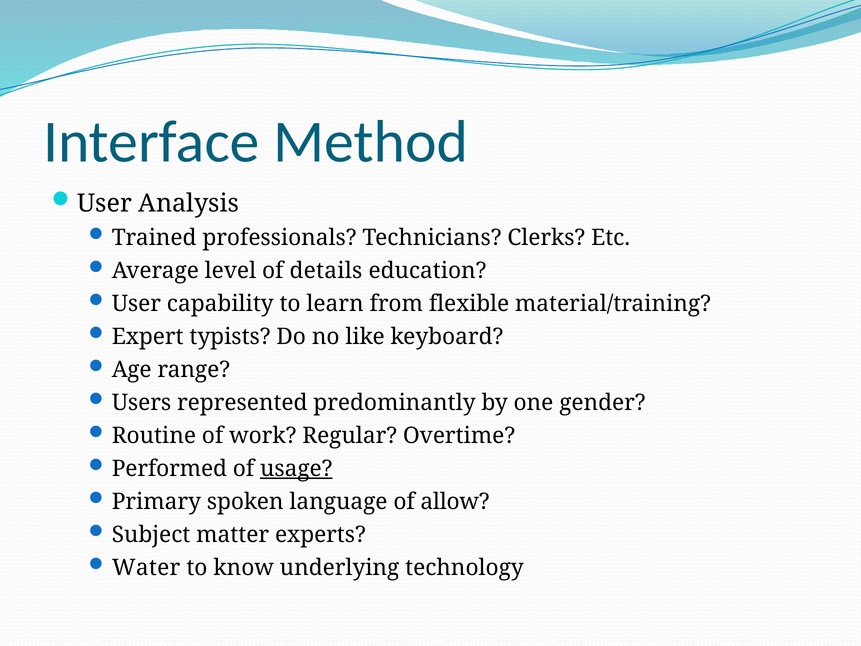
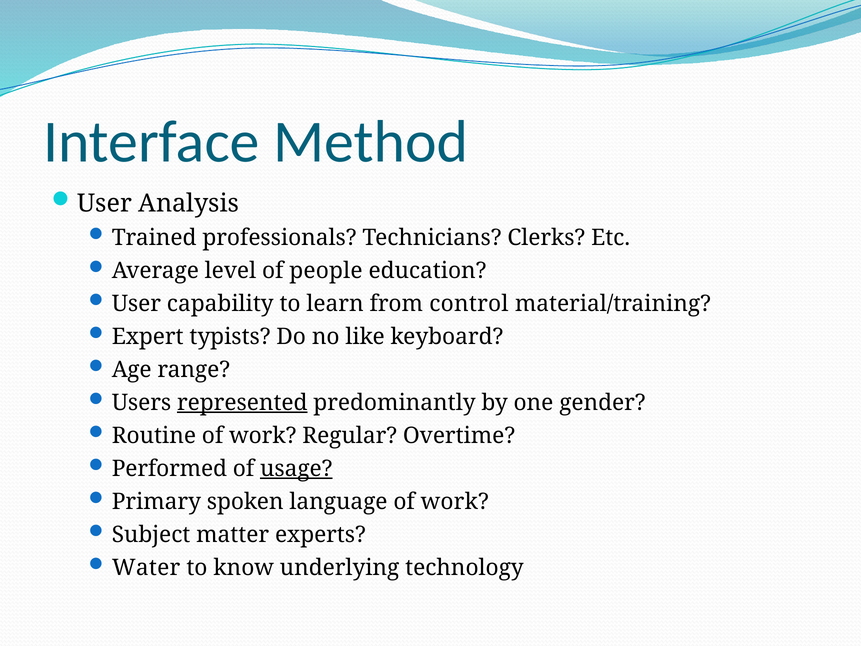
details: details -> people (326, 271)
flexible: flexible -> control (469, 304)
represented underline: none -> present (242, 402)
language of allow: allow -> work (455, 501)
